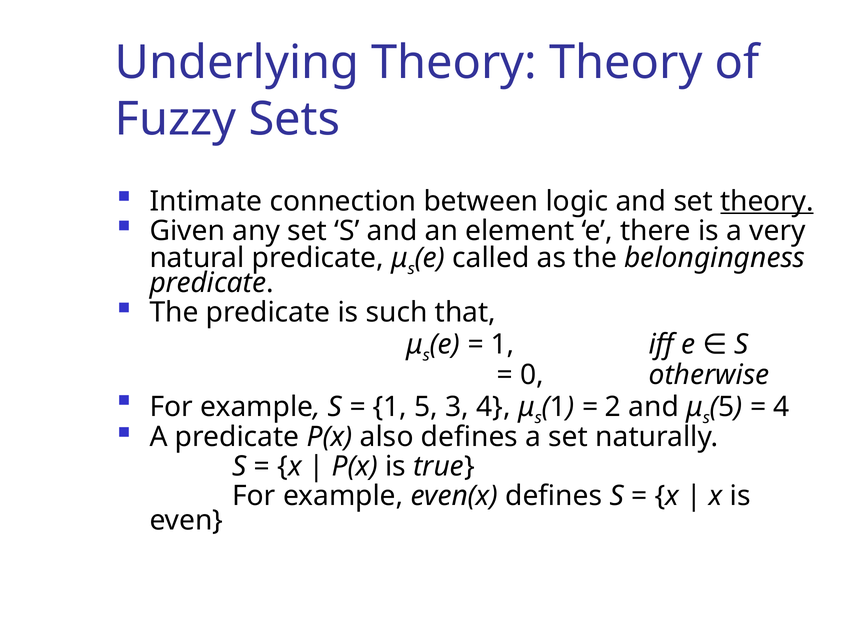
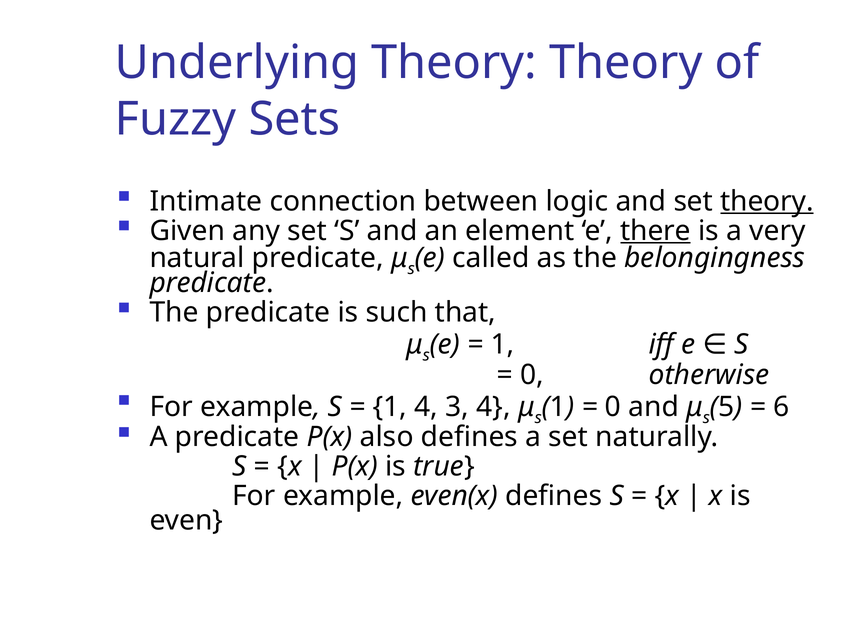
there underline: none -> present (656, 231)
1 5: 5 -> 4 (426, 407)
2: 2 -> 0 (613, 407)
4: 4 -> 6 (781, 407)
